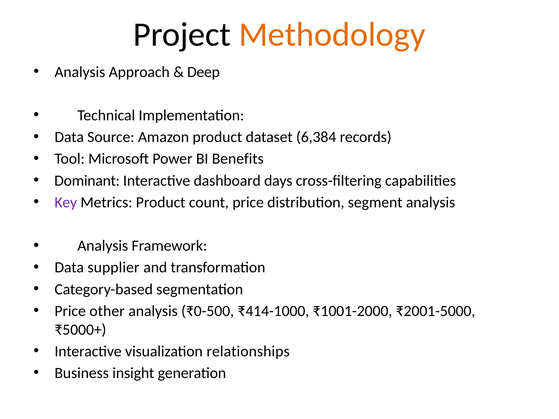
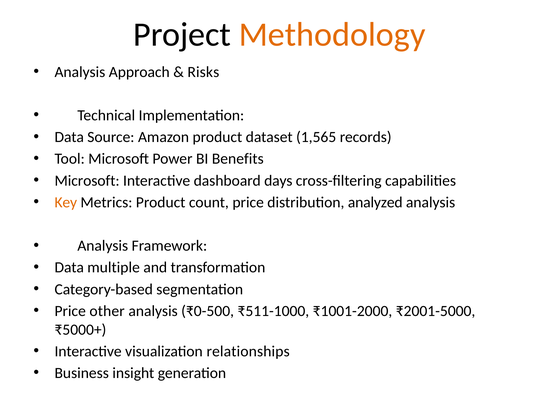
Deep: Deep -> Risks (203, 72)
6,384: 6,384 -> 1,565 (316, 137)
Dominant: Dominant -> Microsoft (87, 181)
Key colour: purple -> orange (66, 202)
segment: segment -> analyzed (375, 202)
supplier: supplier -> multiple (114, 268)
₹414-1000: ₹414-1000 -> ₹511-1000 (273, 311)
